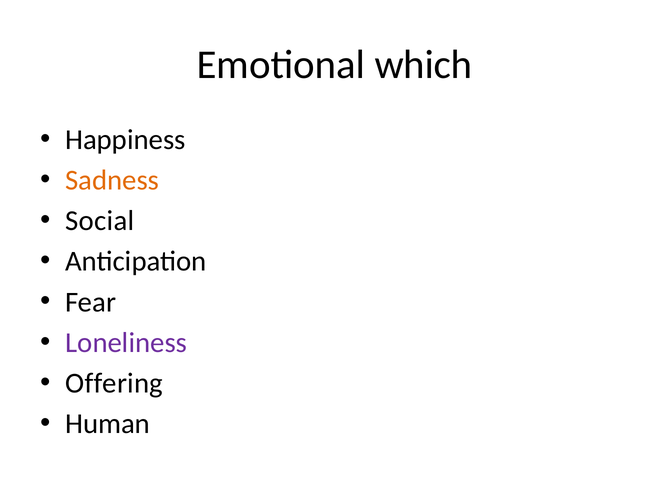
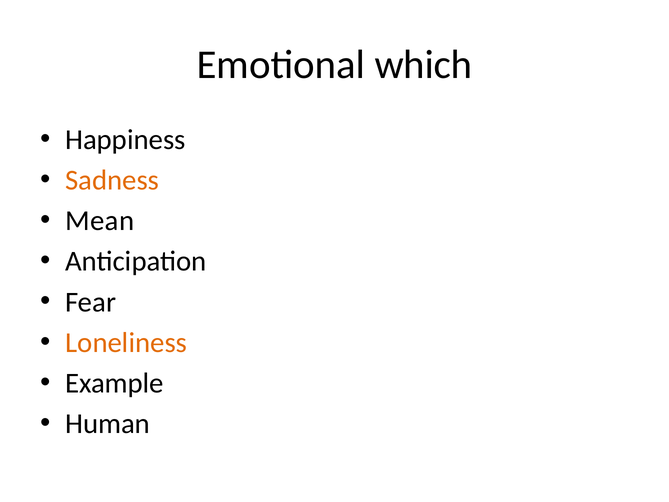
Social: Social -> Mean (100, 221)
Loneliness colour: purple -> orange (126, 342)
Offering: Offering -> Example (114, 383)
